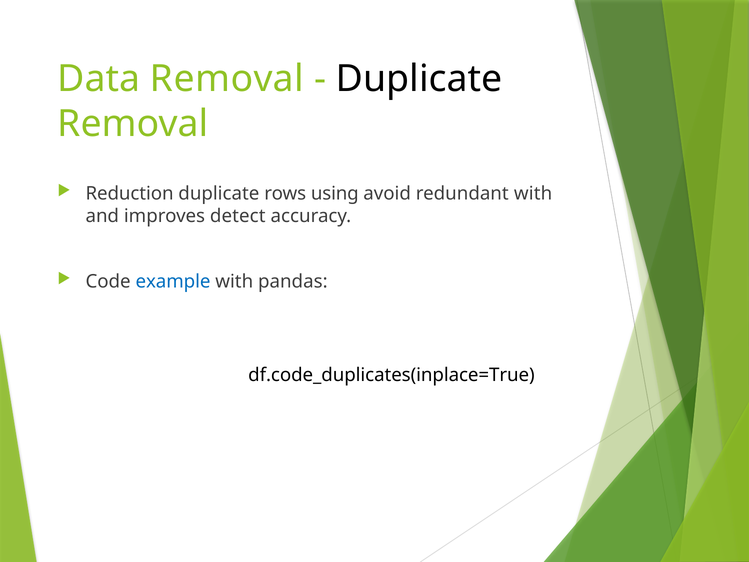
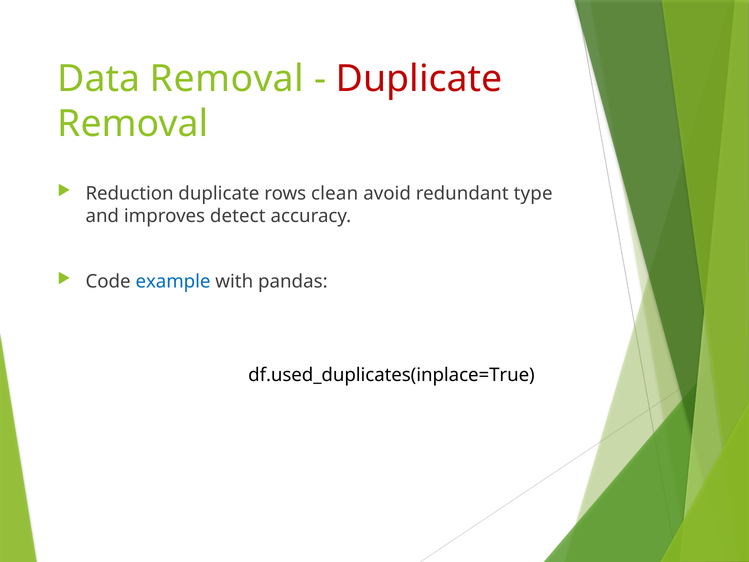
Duplicate colour: black -> red (419, 79)
using: using -> clean (335, 193)
redundant with: with -> type (533, 193)
df.code_duplicates(inplace=True: df.code_duplicates(inplace=True -> df.used_duplicates(inplace=True (391, 375)
